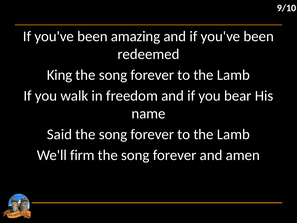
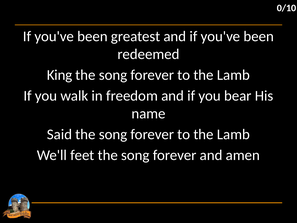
9/10: 9/10 -> 0/10 (286, 8)
amazing: amazing -> greatest (136, 36)
firm: firm -> feet (82, 155)
